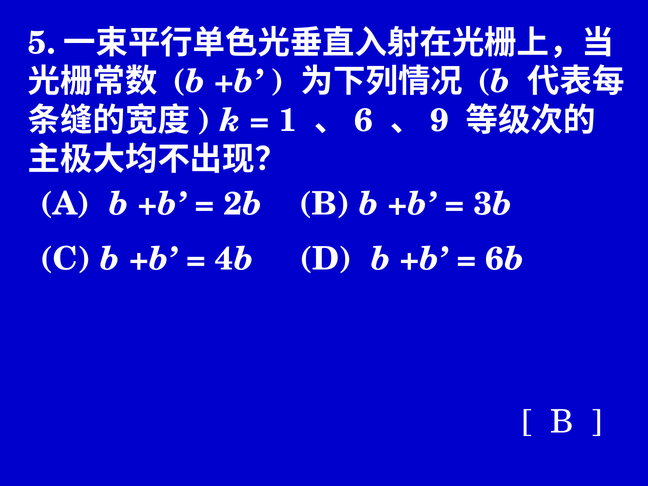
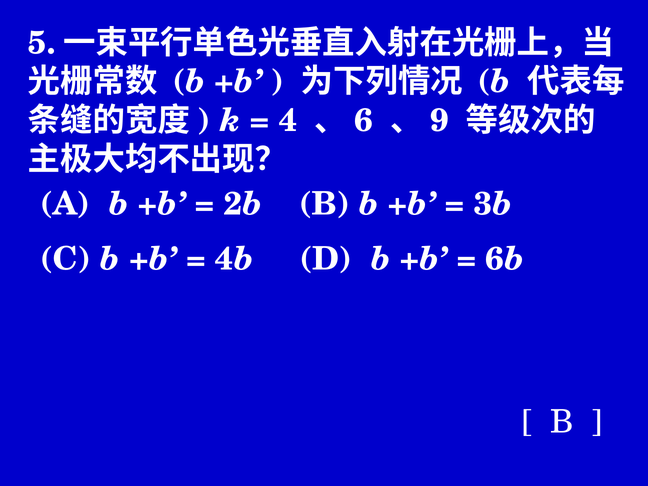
1: 1 -> 4 (288, 121)
